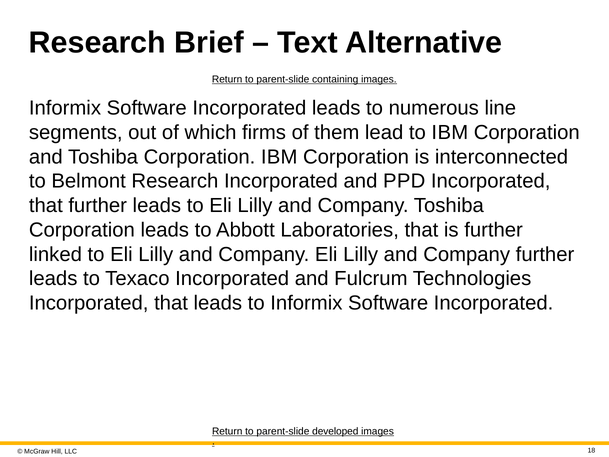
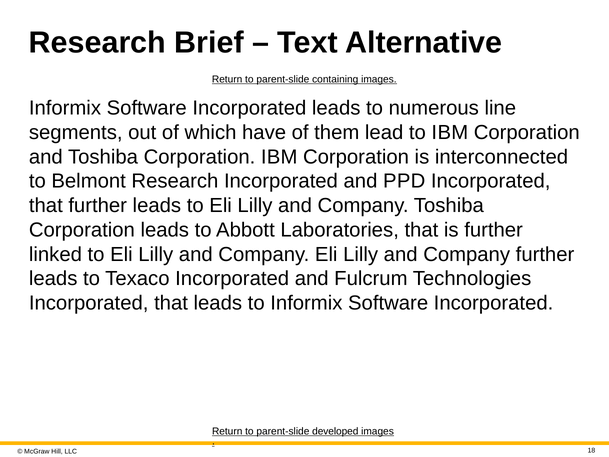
firms: firms -> have (264, 132)
